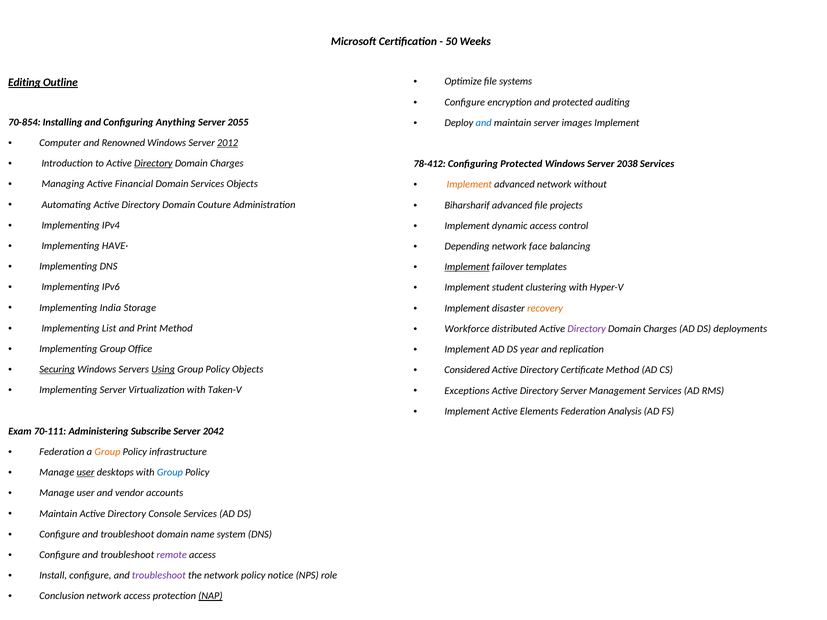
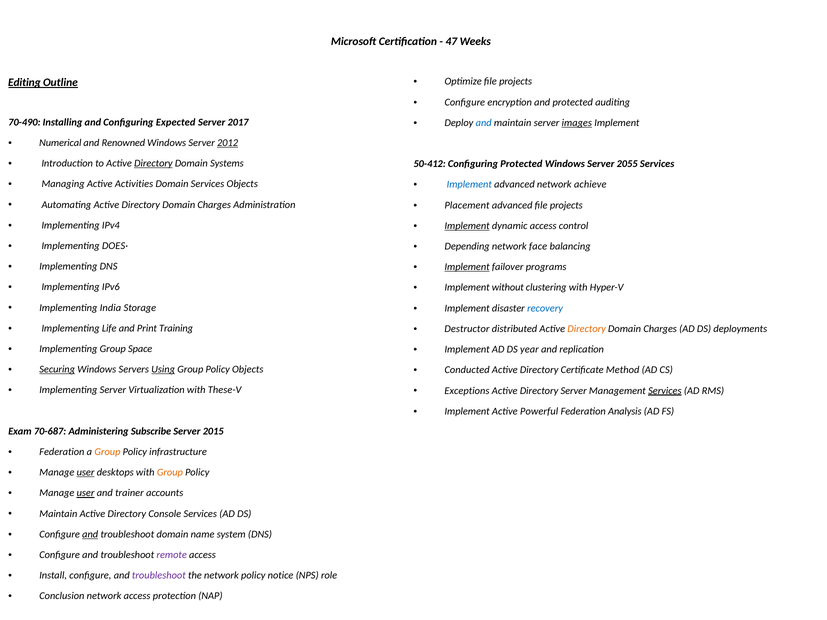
50: 50 -> 47 (451, 42)
Optimize file systems: systems -> projects (516, 82)
70-854: 70-854 -> 70-490 (24, 122)
Anything: Anything -> Expected (176, 122)
2055: 2055 -> 2017 (238, 122)
images underline: none -> present (577, 123)
Computer: Computer -> Numerical (60, 143)
Charges: Charges -> Systems (227, 163)
78-412: 78-412 -> 50-412 (430, 164)
2038: 2038 -> 2055 (627, 164)
Financial: Financial -> Activities (134, 184)
Implement colour: orange -> blue (469, 185)
without: without -> achieve (590, 185)
Couture: Couture -> Charges (214, 205)
Biharsharif: Biharsharif -> Placement (467, 205)
Implement underline: none -> present (467, 226)
HAVE·: HAVE· -> DOES· (115, 246)
templates: templates -> programs (546, 267)
student: student -> without (508, 288)
recovery colour: orange -> blue (545, 308)
List: List -> Life (109, 328)
Print Method: Method -> Training (176, 328)
Workforce: Workforce -> Destructor (467, 329)
Directory colour: purple -> orange (587, 329)
Office: Office -> Space (140, 349)
Considered: Considered -> Conducted (467, 370)
Taken-V: Taken-V -> These-V (225, 390)
Services underline: none -> present (665, 391)
Elements: Elements -> Powerful (539, 411)
70-111: 70-111 -> 70-687 (50, 431)
2042: 2042 -> 2015 (213, 431)
Group colour: blue -> orange (170, 473)
user underline: none -> present (86, 493)
vendor: vendor -> trainer (129, 493)
and underline: none -> present (90, 534)
NAP underline: present -> none (210, 596)
